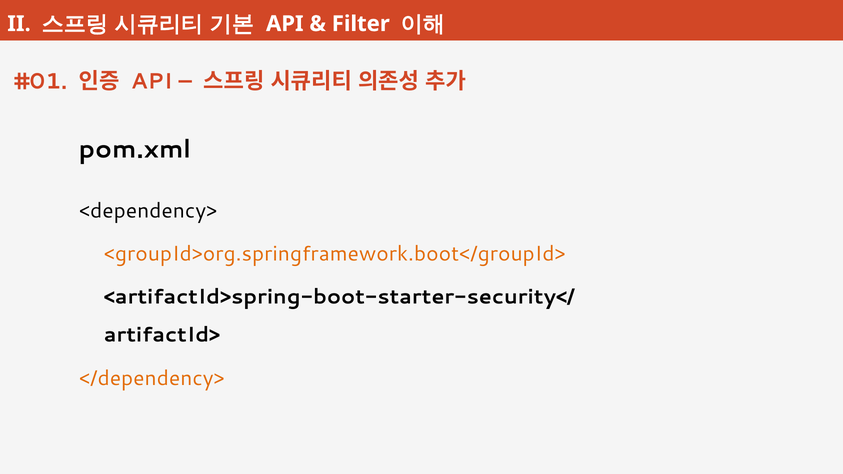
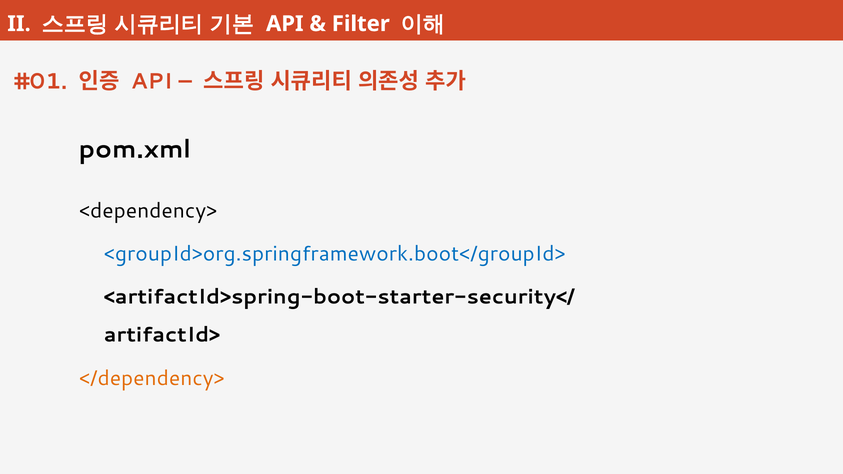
<groupId>org.springframework.boot</groupId> colour: orange -> blue (335, 254)
